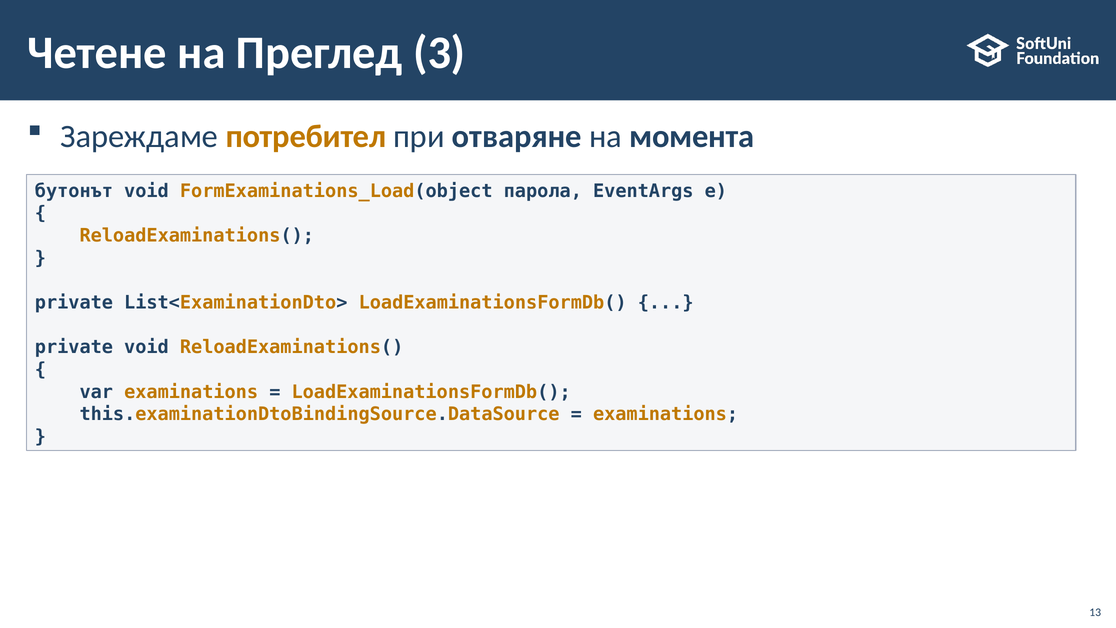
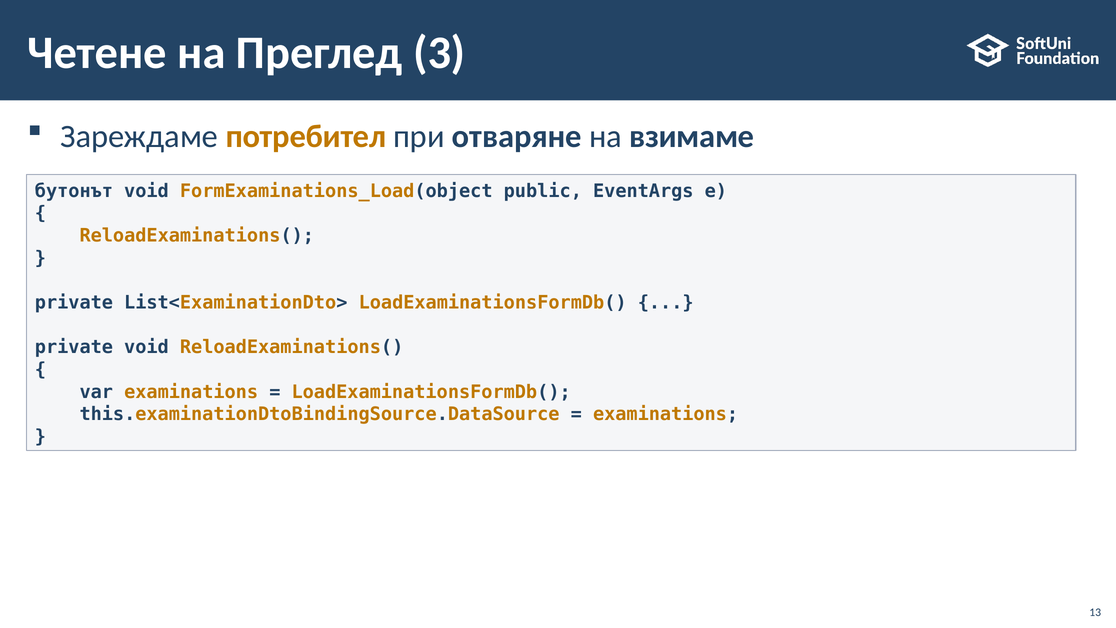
момента: момента -> взимаме (692, 136)
парола: парола -> public (543, 191)
